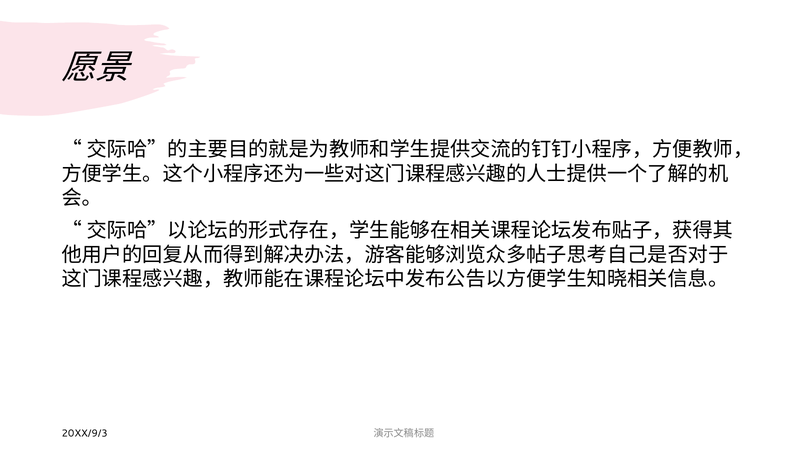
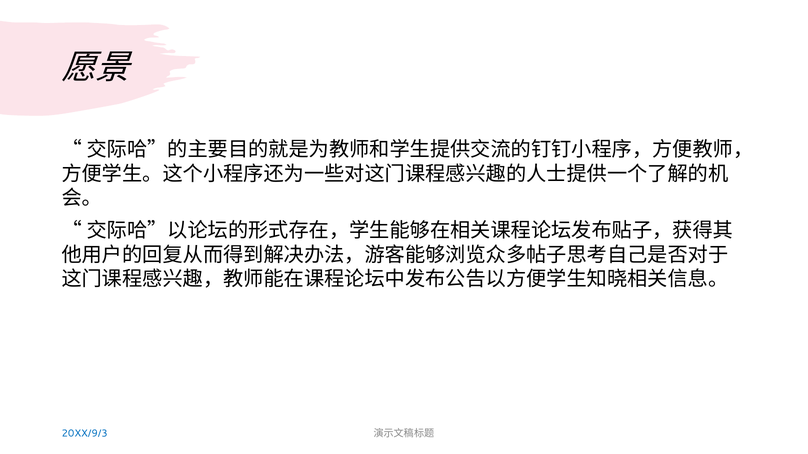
20XX/9/3 colour: black -> blue (85, 434)
